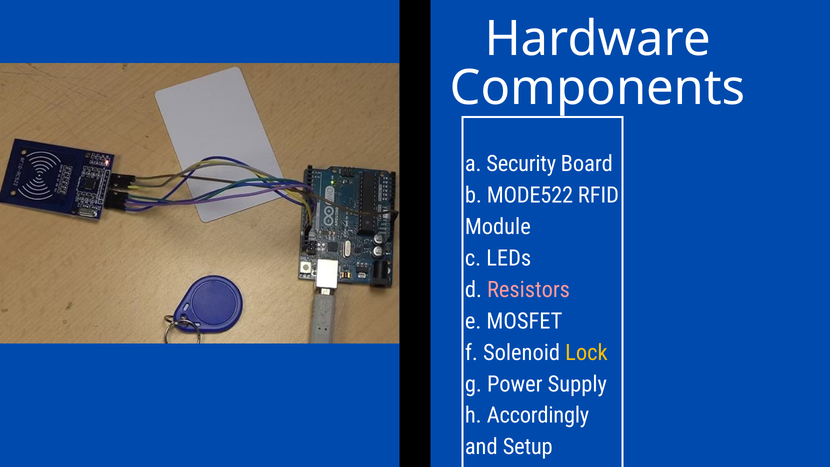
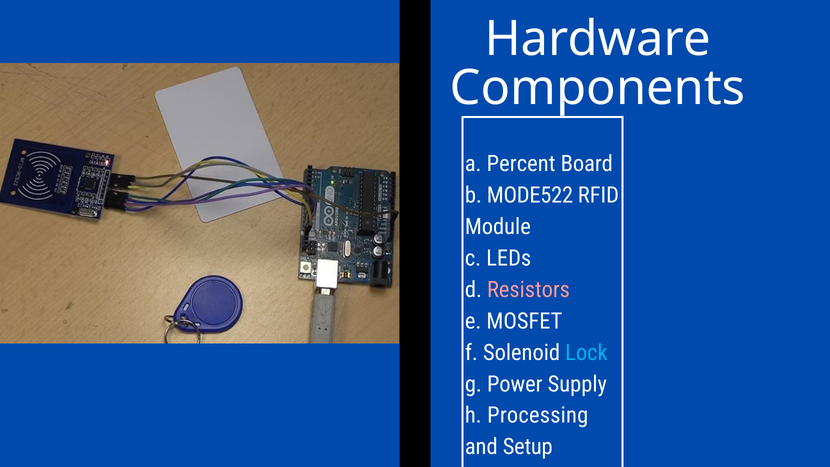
Security: Security -> Percent (521, 164)
Lock colour: yellow -> light blue (586, 353)
Accordingly: Accordingly -> Processing (538, 415)
